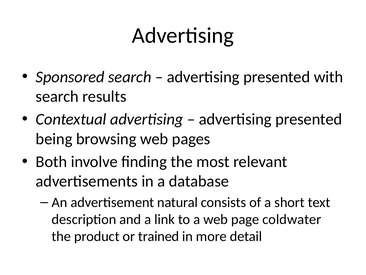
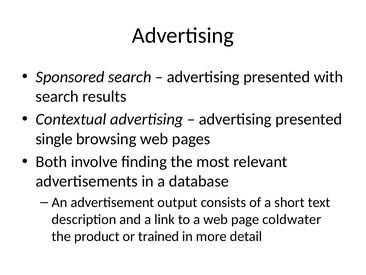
being: being -> single (54, 139)
natural: natural -> output (177, 202)
